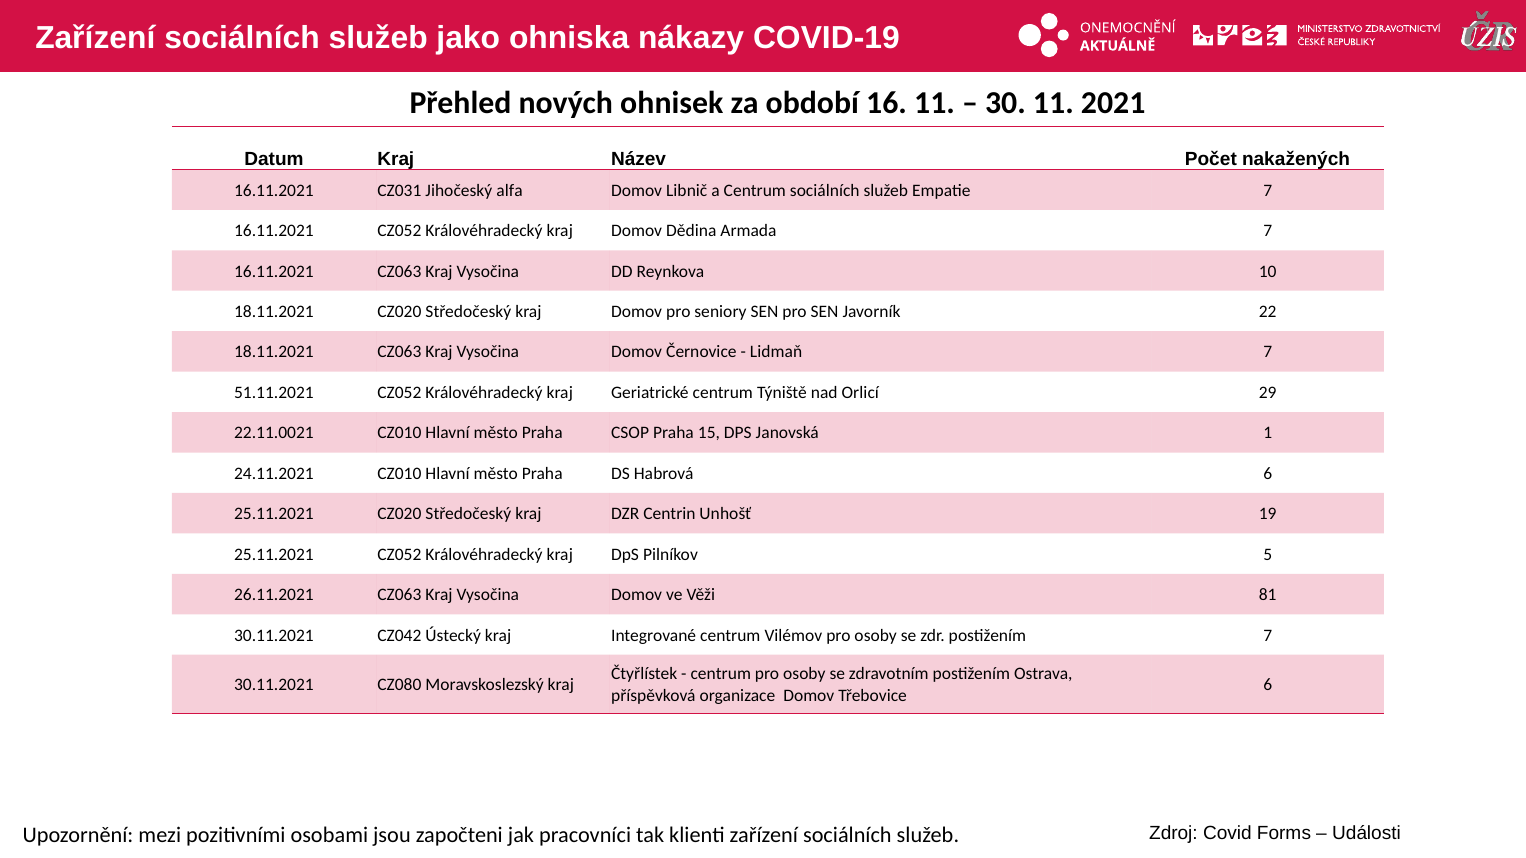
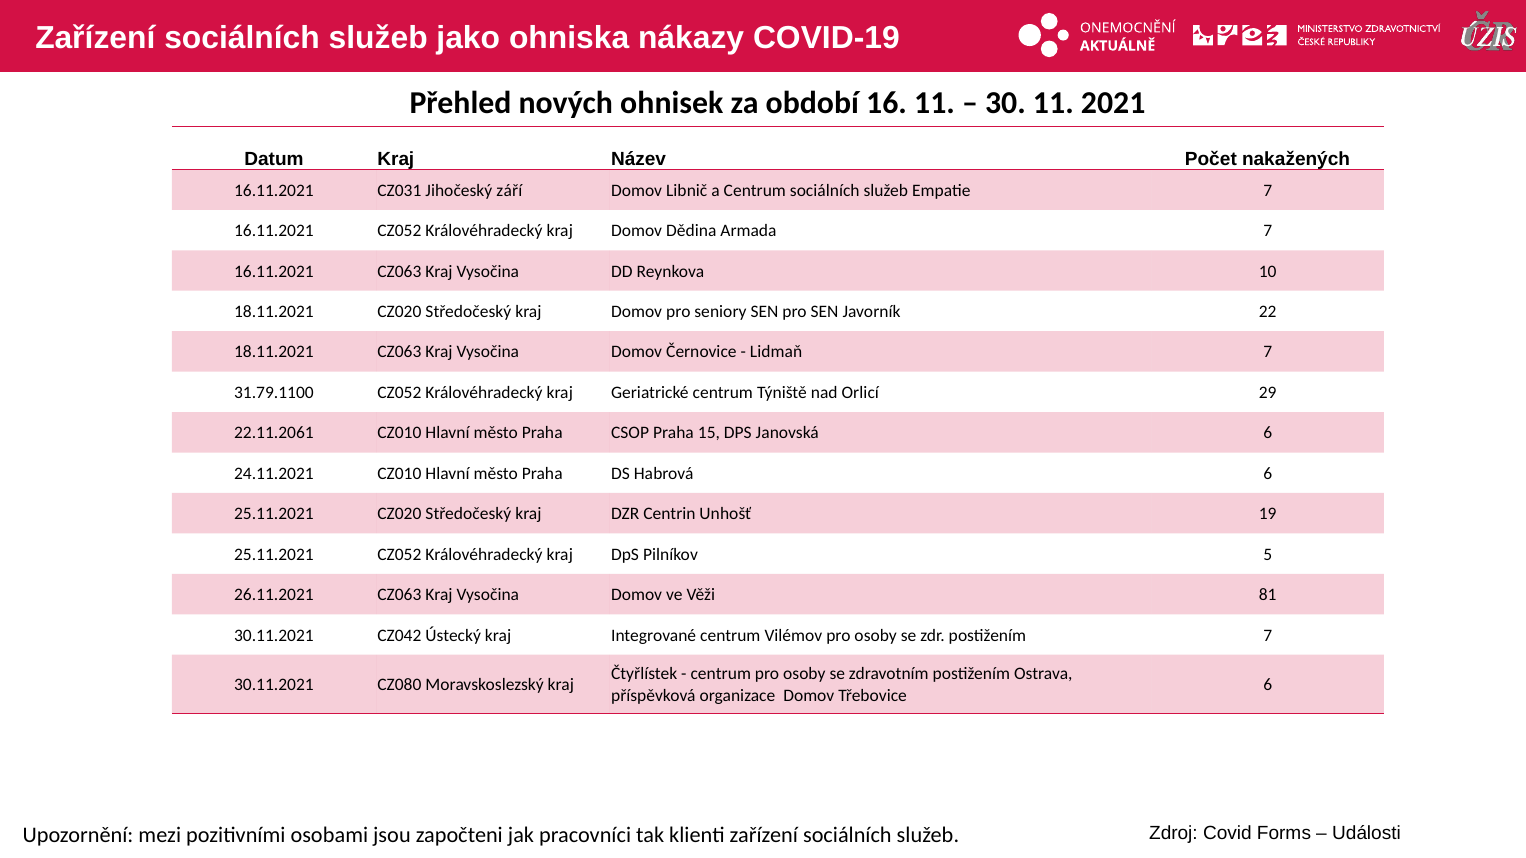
alfa: alfa -> září (509, 191)
51.11.2021: 51.11.2021 -> 31.79.1100 (274, 393)
22.11.0021: 22.11.0021 -> 22.11.2061 (274, 433)
Janovská 1: 1 -> 6 (1268, 433)
